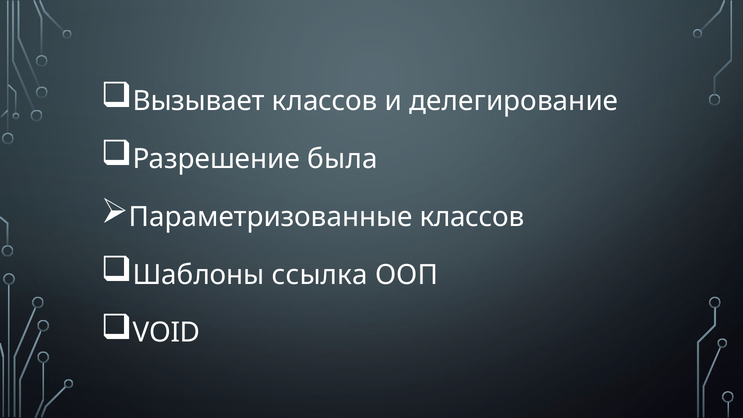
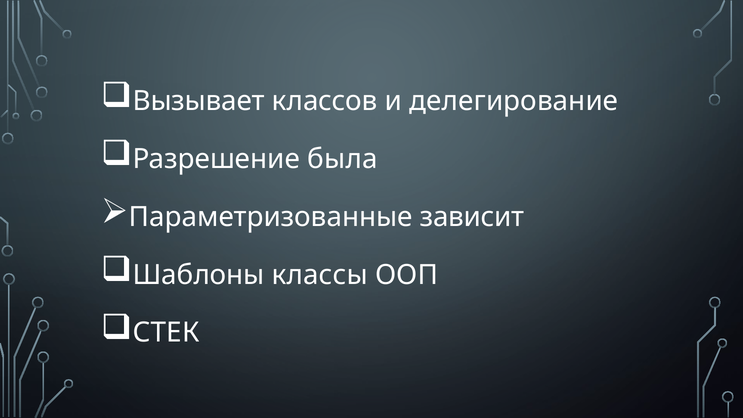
Параметризованные классов: классов -> зависит (472, 217)
ссылка: ссылка -> классы (320, 275)
VOID: VOID -> СТЕК (166, 333)
